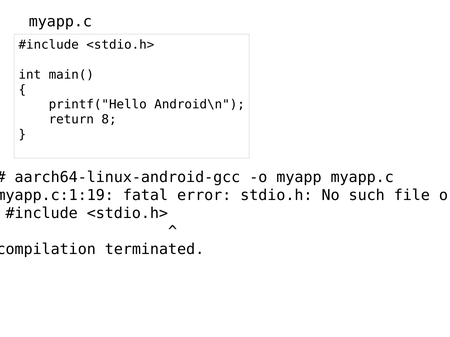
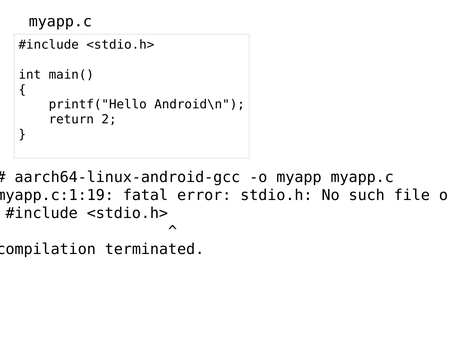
8: 8 -> 2 (109, 120)
